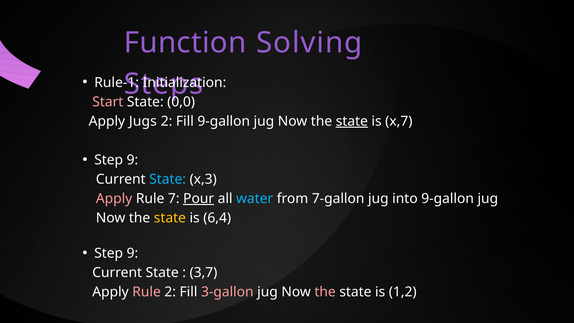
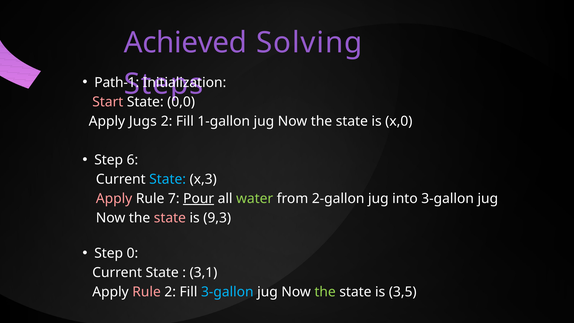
Function: Function -> Achieved (185, 43)
Rule-1: Rule-1 -> Path-1 (117, 82)
Fill 9-gallon: 9-gallon -> 1-gallon (224, 121)
state underline: present -> none (352, 121)
x,7: x,7 -> x,0 (399, 121)
9: 9 -> 6 (132, 160)
water colour: light blue -> light green (255, 199)
7-gallon: 7-gallon -> 2-gallon (338, 199)
into 9-gallon: 9-gallon -> 3-gallon (448, 199)
state colour: yellow -> pink (170, 218)
6,4: 6,4 -> 9,3 (217, 218)
9: 9 -> 0 (132, 253)
3,7: 3,7 -> 3,1 (203, 273)
3-gallon colour: pink -> light blue (227, 292)
the colour: pink -> light green (325, 292)
1,2: 1,2 -> 3,5 (403, 292)
